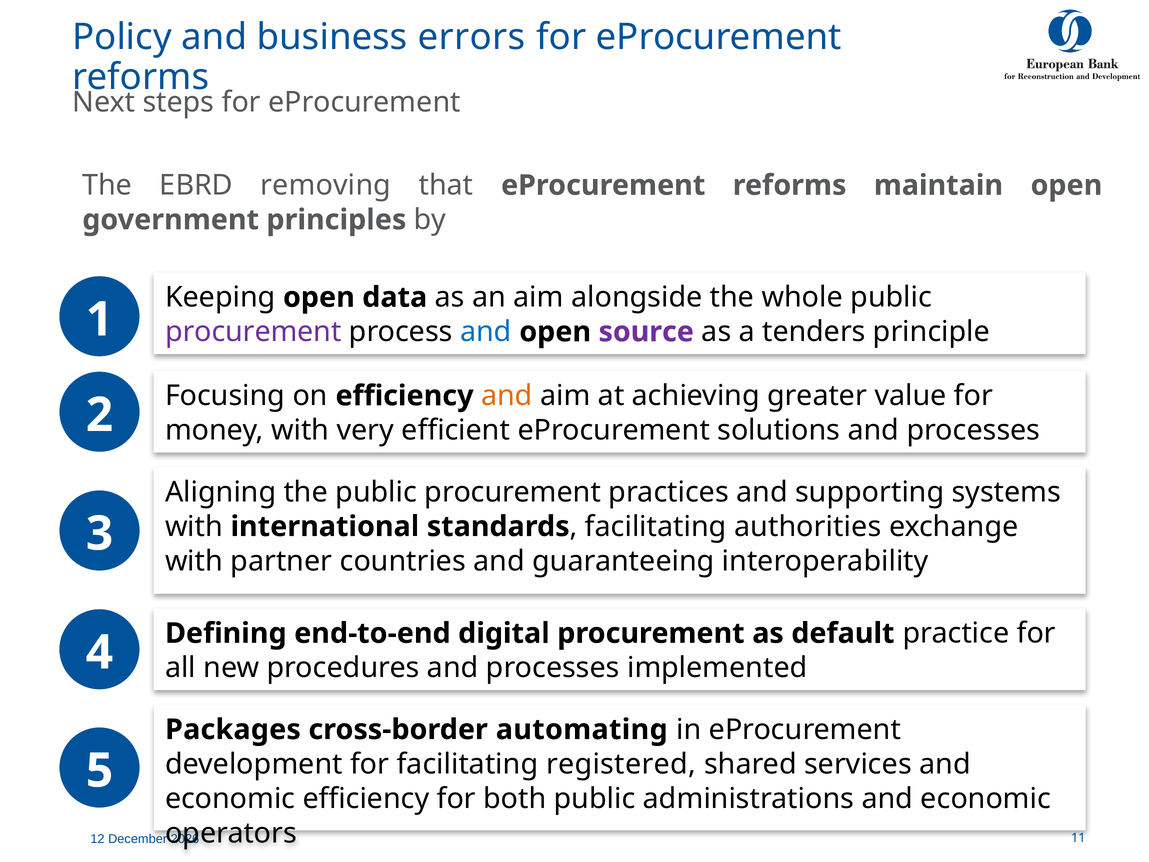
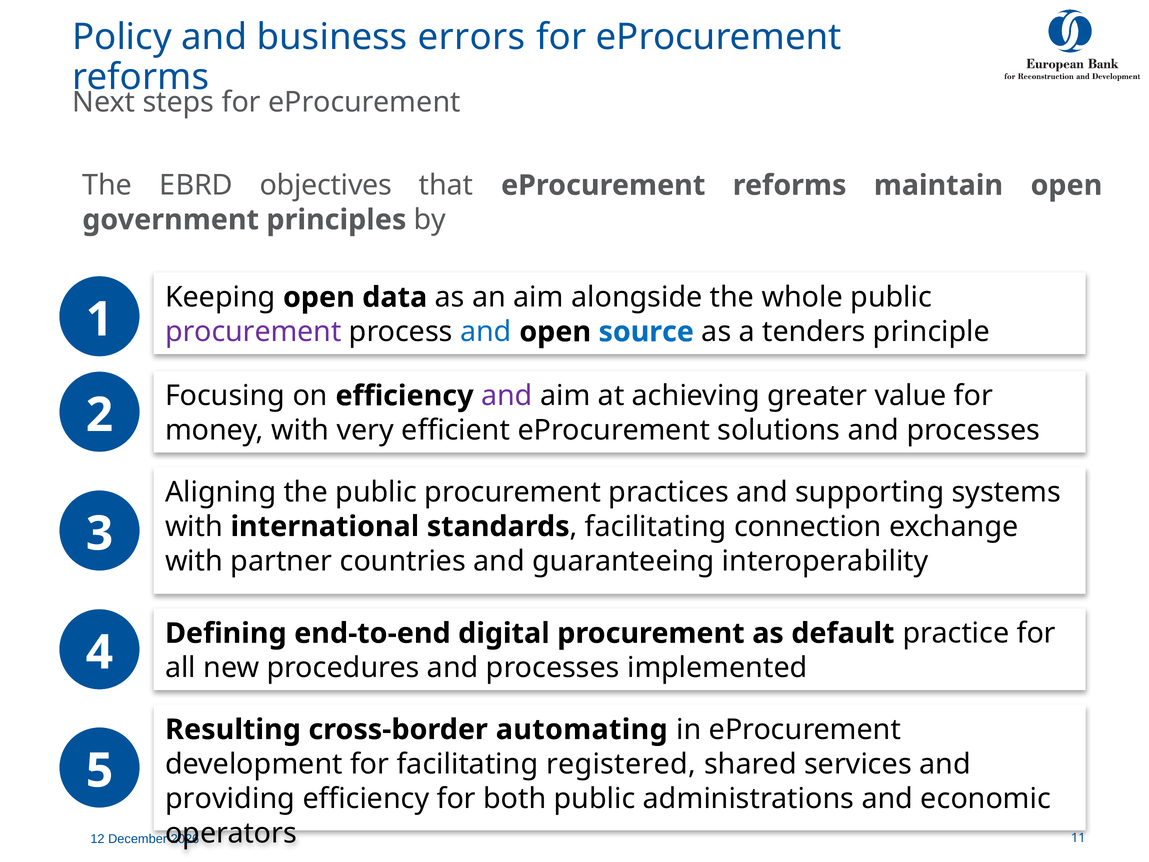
removing: removing -> objectives (326, 185)
source colour: purple -> blue (646, 332)
and colour: orange -> purple (507, 396)
authorities: authorities -> connection (808, 526)
Packages: Packages -> Resulting (233, 729)
economic: economic -> providing (230, 798)
